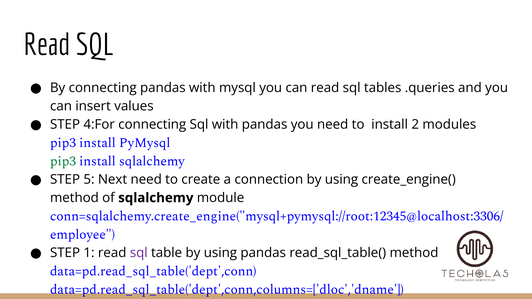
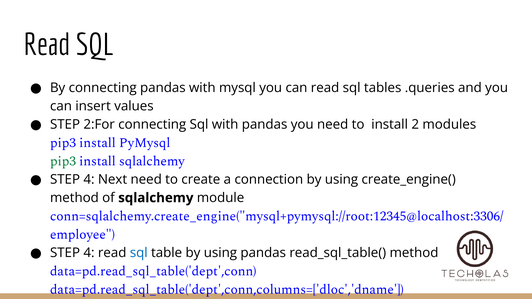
4:For: 4:For -> 2:For (99, 125)
5: 5 -> 4 (89, 180)
1: 1 -> 4 (89, 253)
sql colour: purple -> blue (139, 253)
